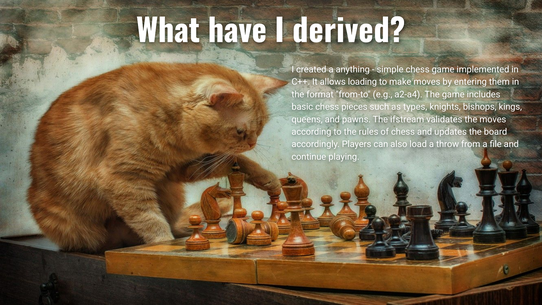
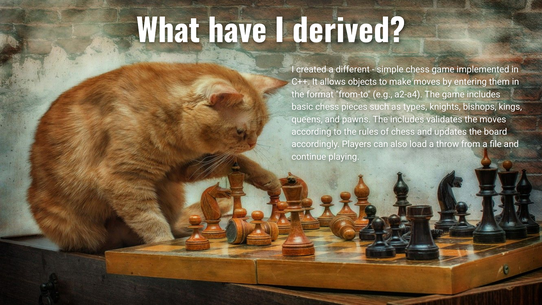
anything: anything -> different (353, 69)
loading: loading -> objects (362, 82)
The ifstream: ifstream -> includes (407, 119)
